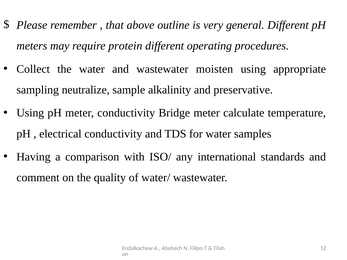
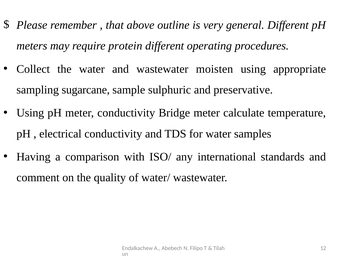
neutralize: neutralize -> sugarcane (86, 90)
alkalinity: alkalinity -> sulphuric (170, 90)
